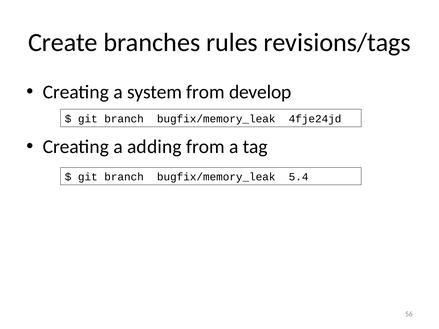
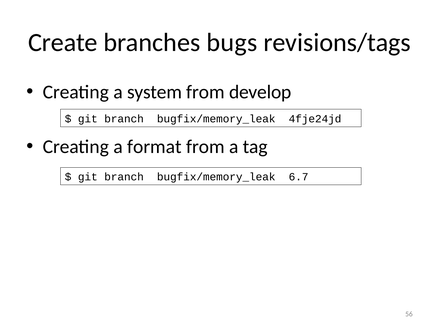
rules: rules -> bugs (232, 42)
adding: adding -> format (154, 147)
5.4: 5.4 -> 6.7 (299, 177)
